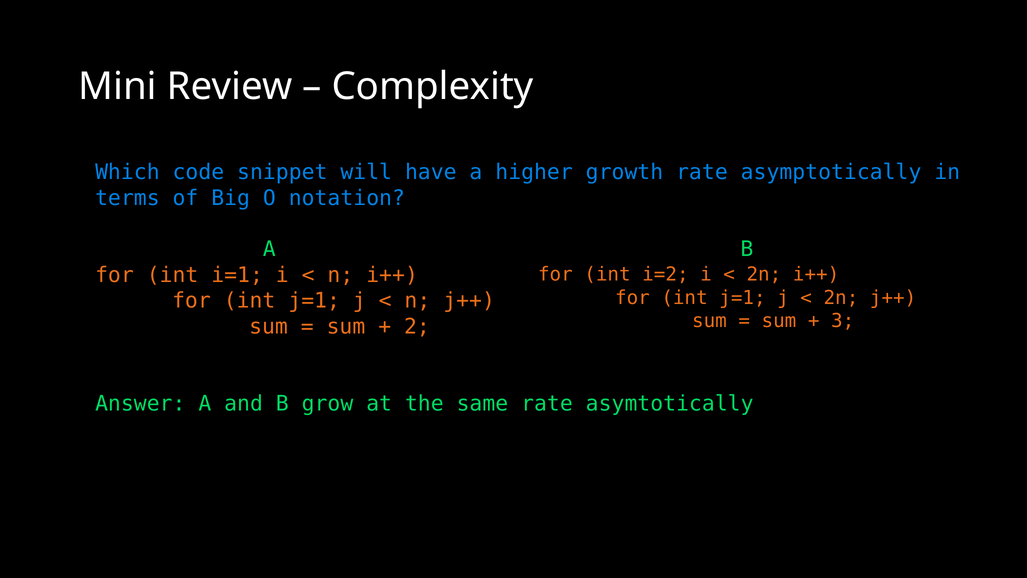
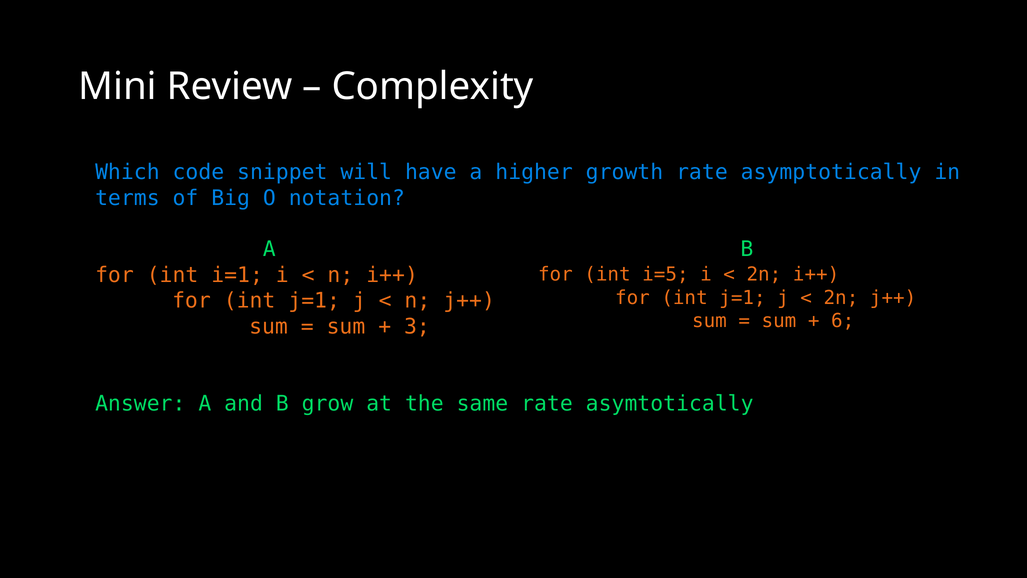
i=2: i=2 -> i=5 (665, 274)
3: 3 -> 6 (843, 321)
2: 2 -> 3 (417, 326)
